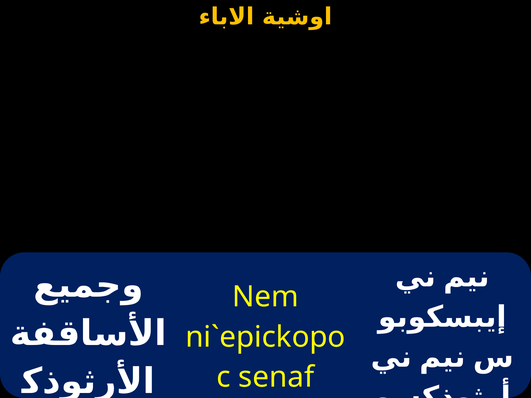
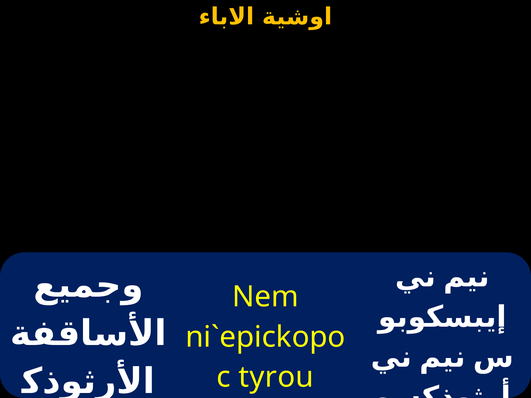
senaf: senaf -> tyrou (276, 377)
